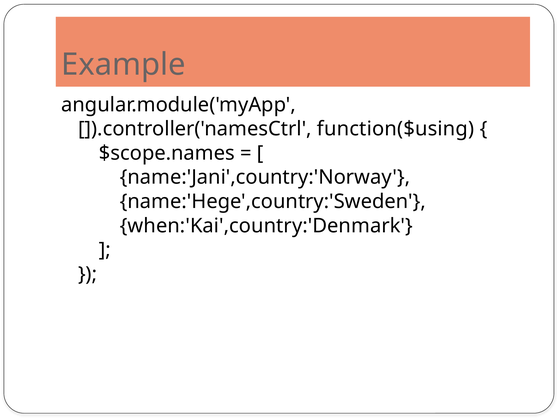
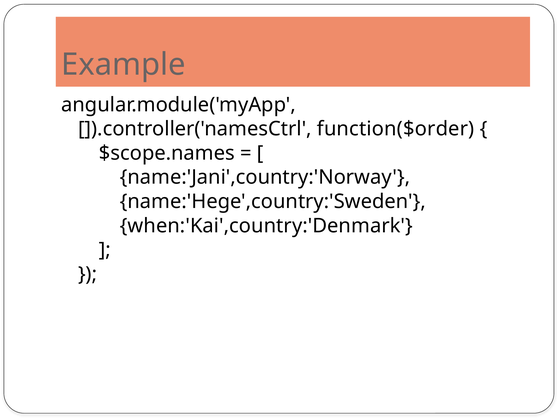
function($using: function($using -> function($order (396, 129)
